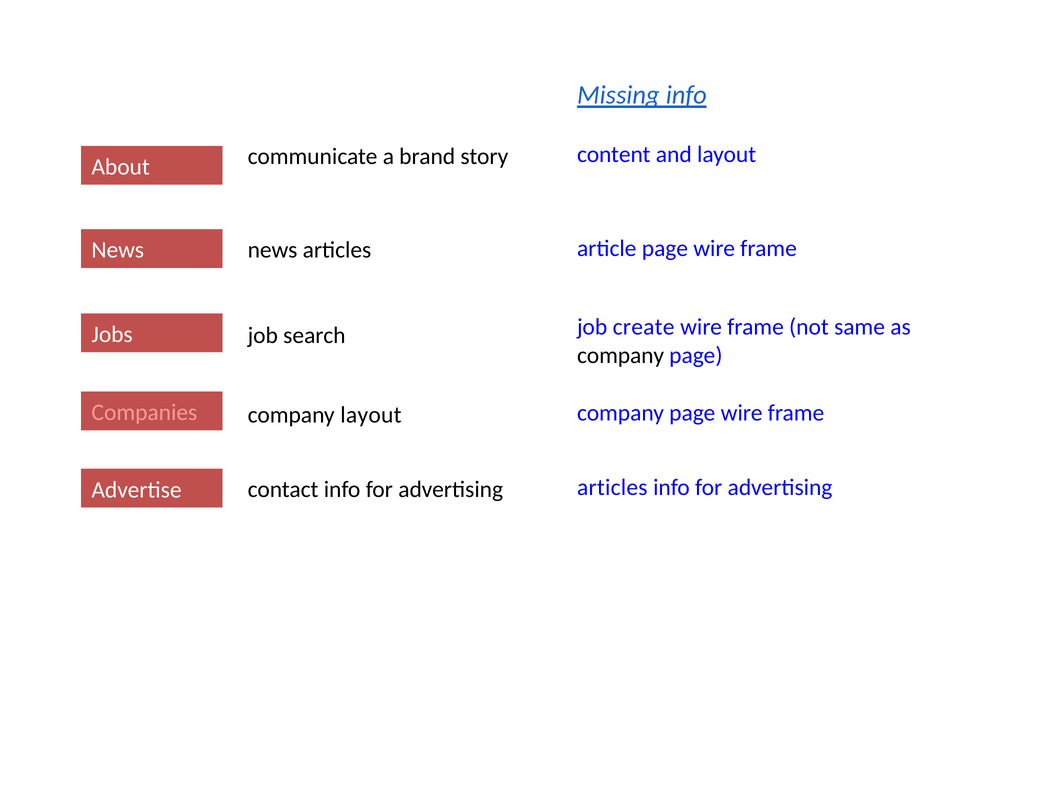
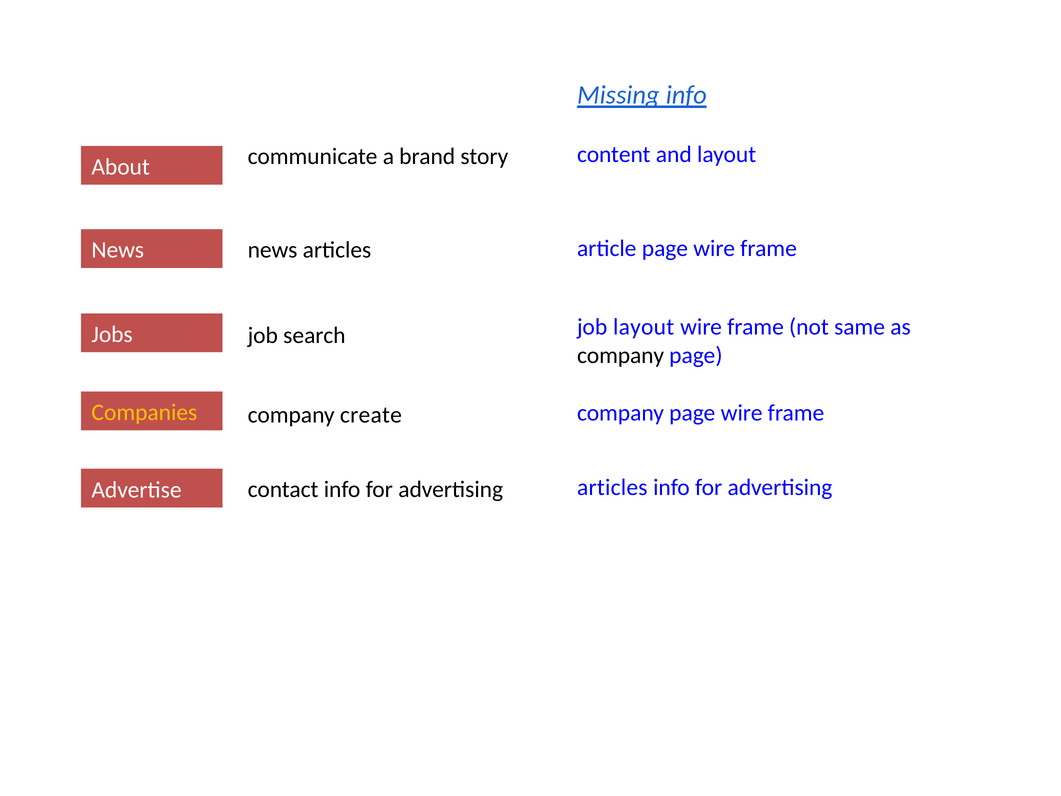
job create: create -> layout (644, 327)
Companies colour: pink -> yellow (144, 412)
company layout: layout -> create (371, 415)
